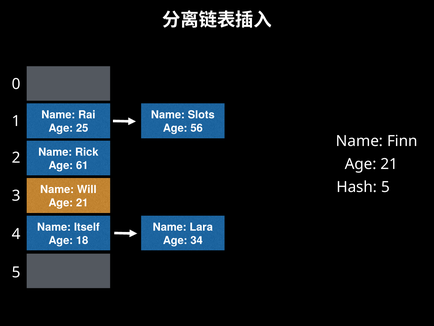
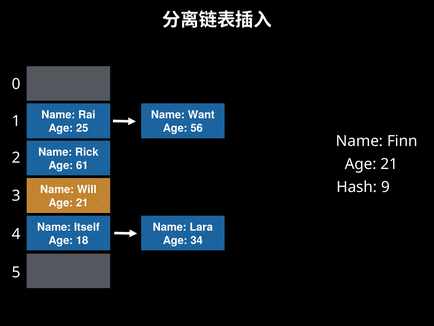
Slots: Slots -> Want (201, 115)
Hash 5: 5 -> 9 (385, 187)
